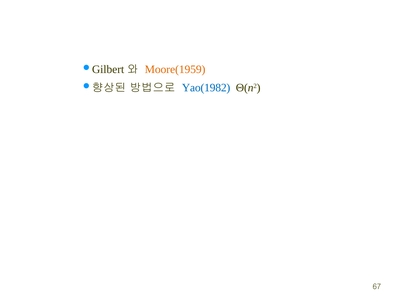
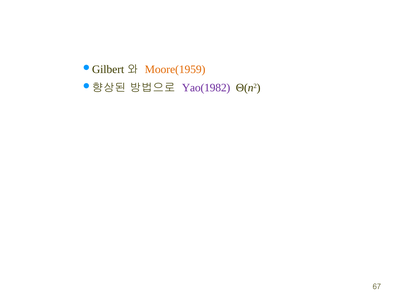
Yao(1982 colour: blue -> purple (206, 88)
